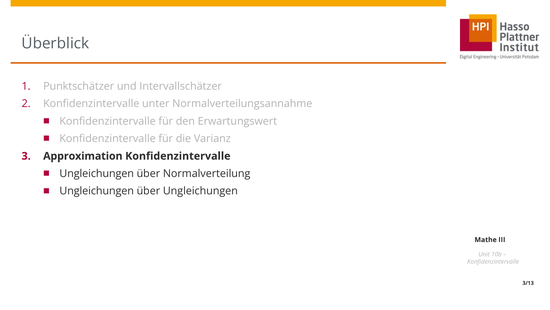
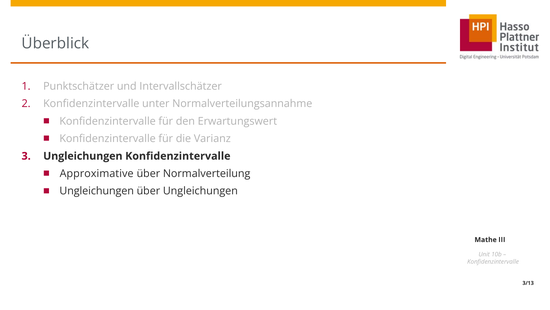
Approximation: Approximation -> Ungleichungen (83, 156)
Ungleichungen: Ungleichungen -> Approximative (97, 173)
